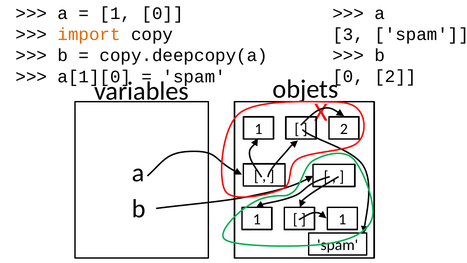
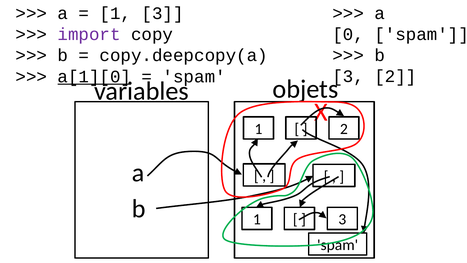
0: 0 -> 3 (163, 13)
3: 3 -> 0 (348, 34)
import colour: orange -> purple (89, 34)
0: 0 -> 3 (348, 76)
a[1][0 underline: none -> present (94, 76)
1: 1 -> 3 (342, 219)
